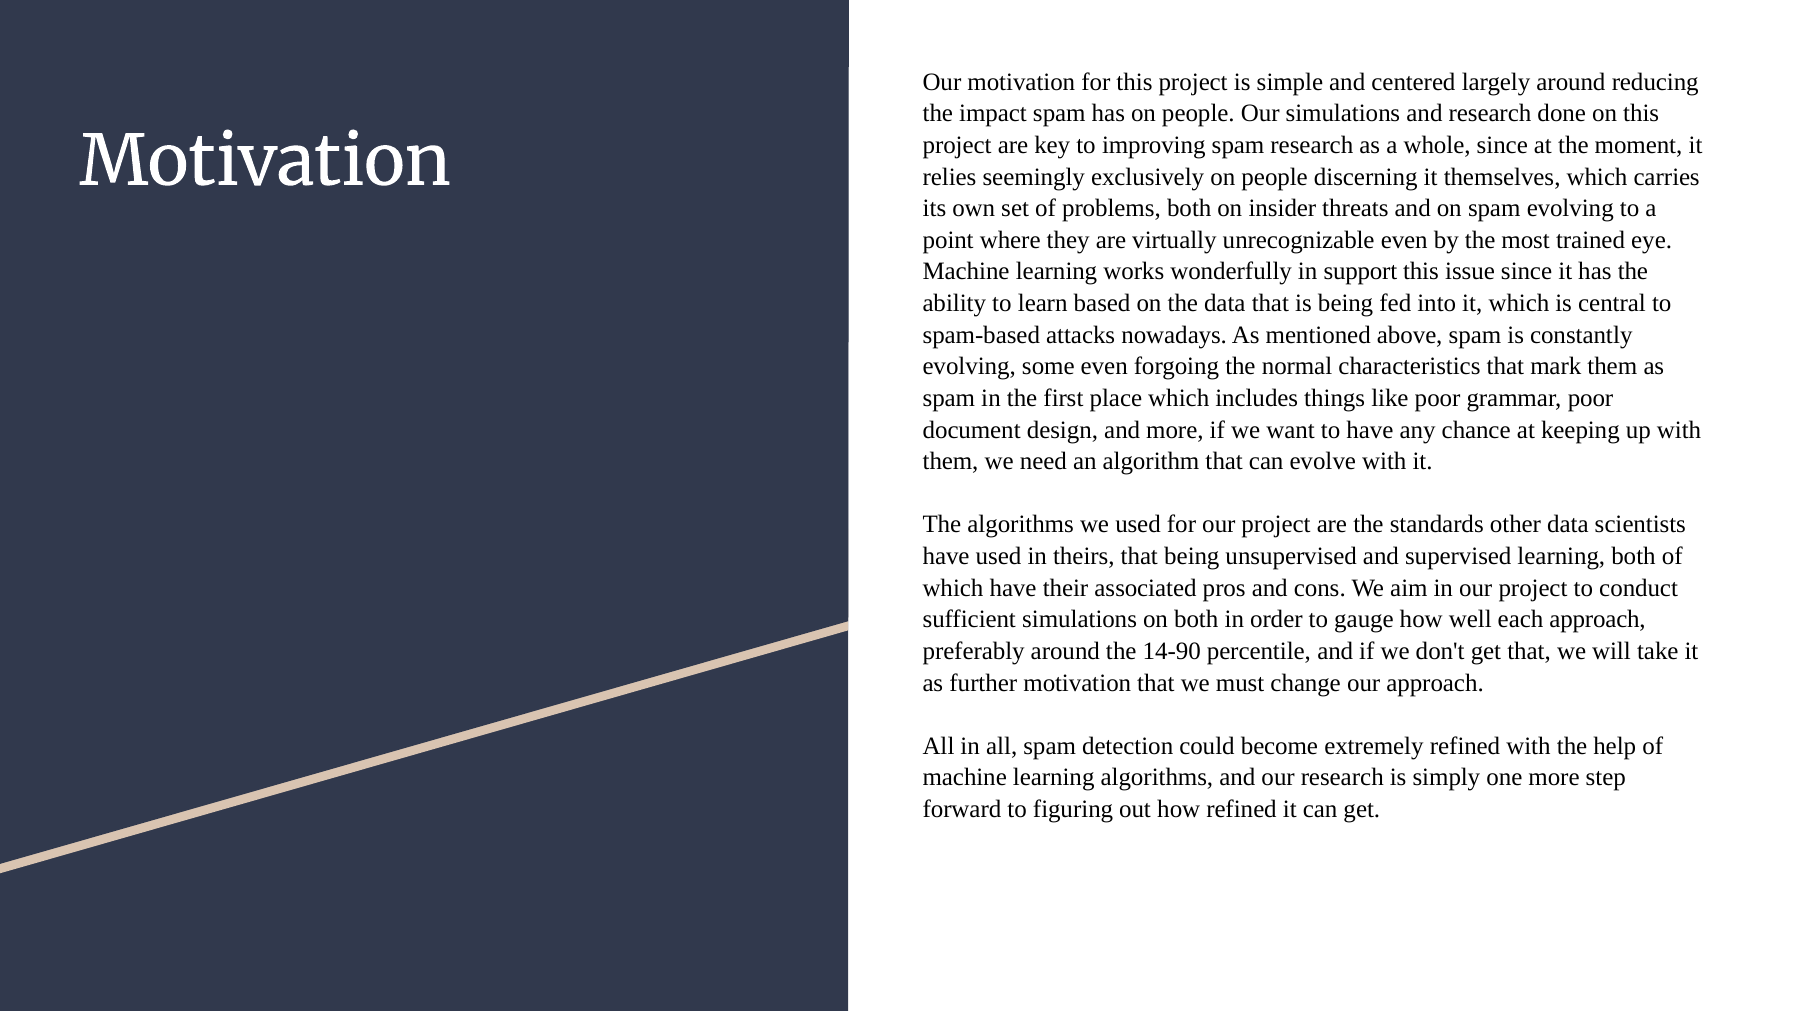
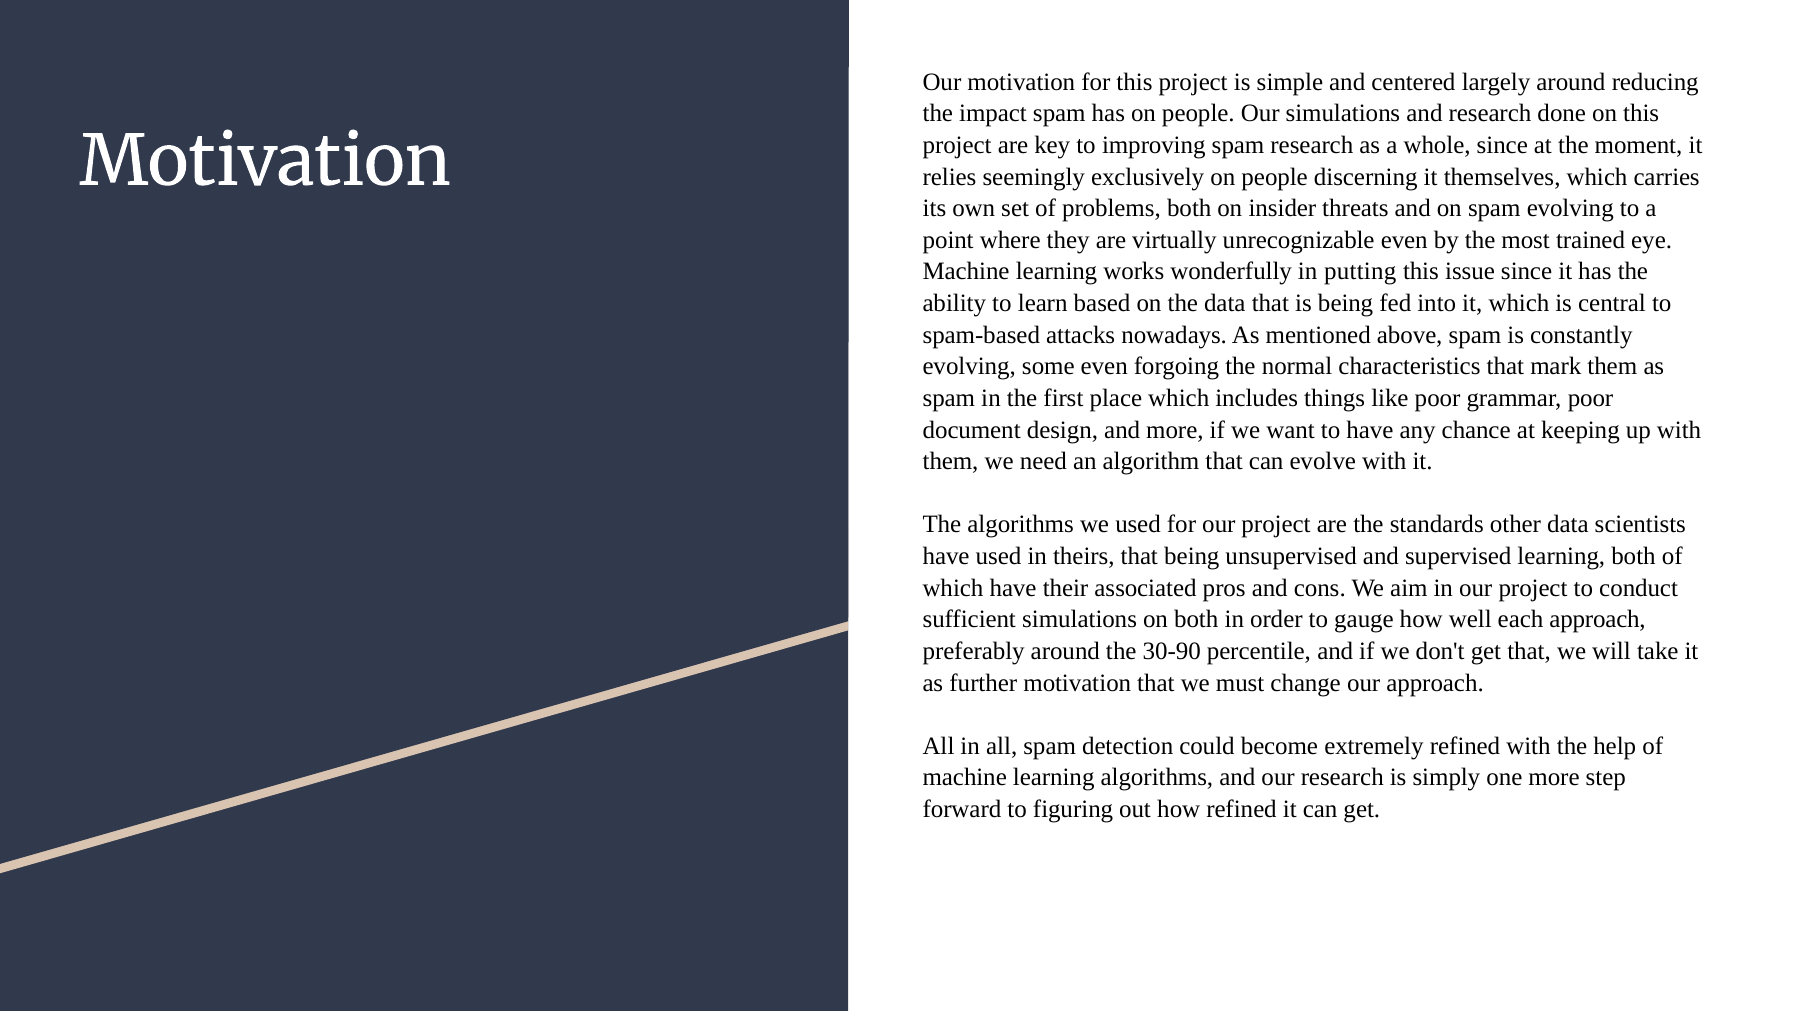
support: support -> putting (1360, 272)
14-90: 14-90 -> 30-90 (1172, 651)
